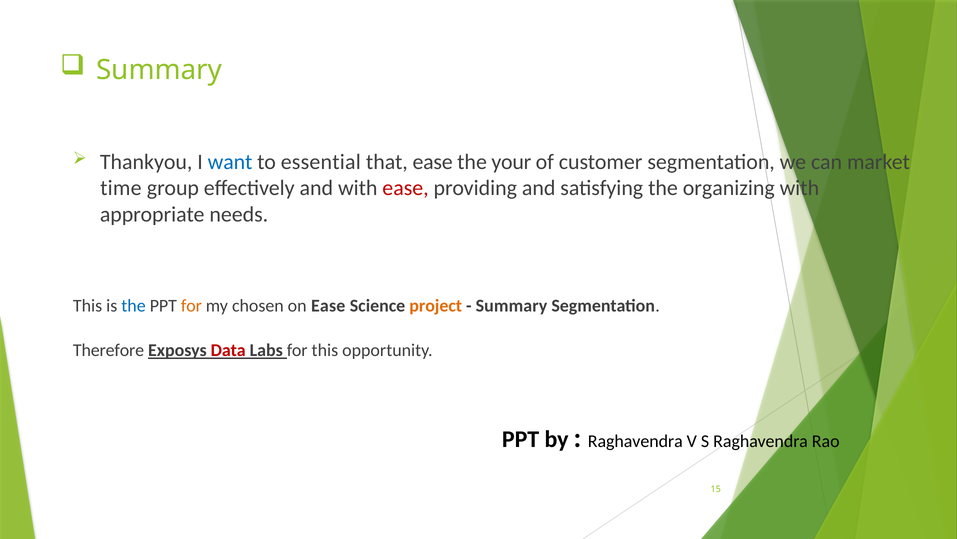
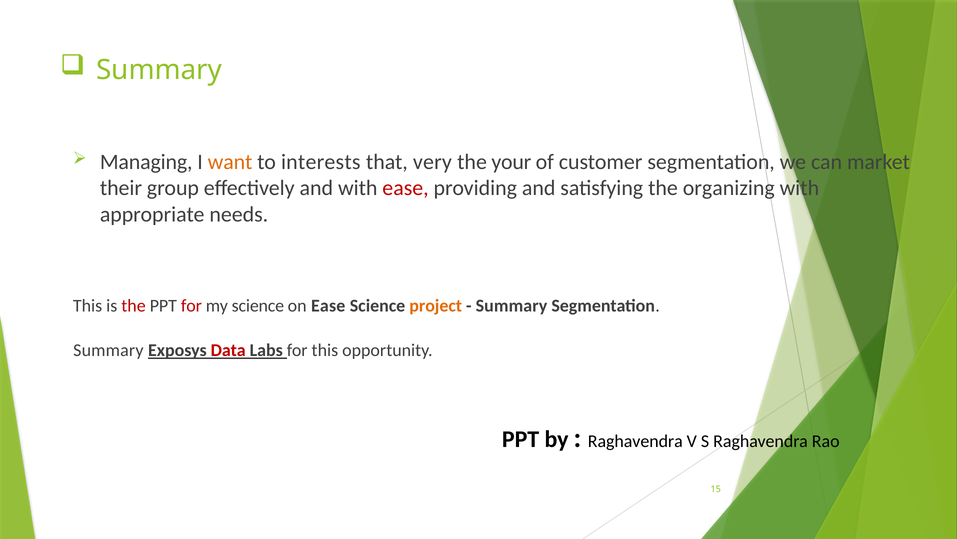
Thankyou: Thankyou -> Managing (146, 162)
want colour: blue -> orange (230, 162)
essential: essential -> interests (321, 162)
that ease: ease -> very (432, 162)
time: time -> their (121, 188)
the colour: blue -> red (134, 305)
for colour: orange -> red (191, 305)
my chosen: chosen -> science (258, 305)
Therefore: Therefore -> Summary (108, 350)
